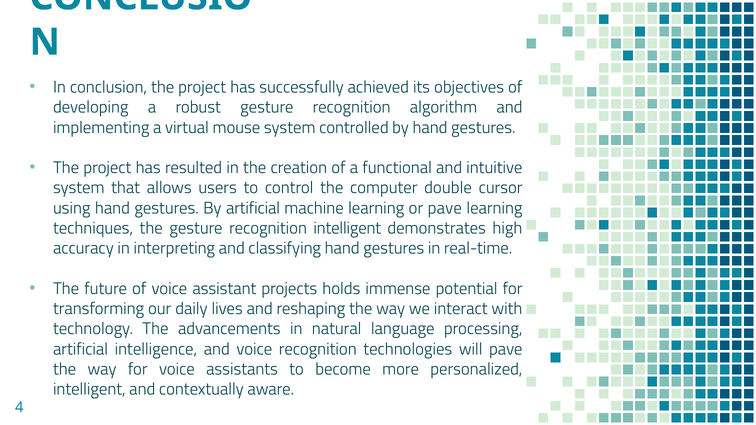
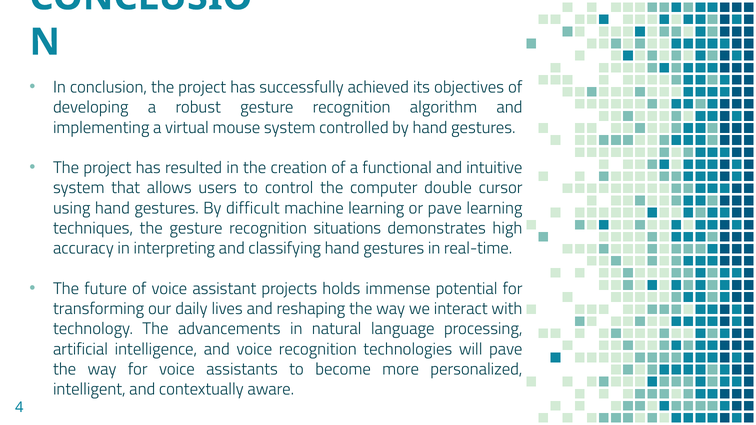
By artificial: artificial -> difficult (253, 208)
recognition intelligent: intelligent -> situations (347, 228)
